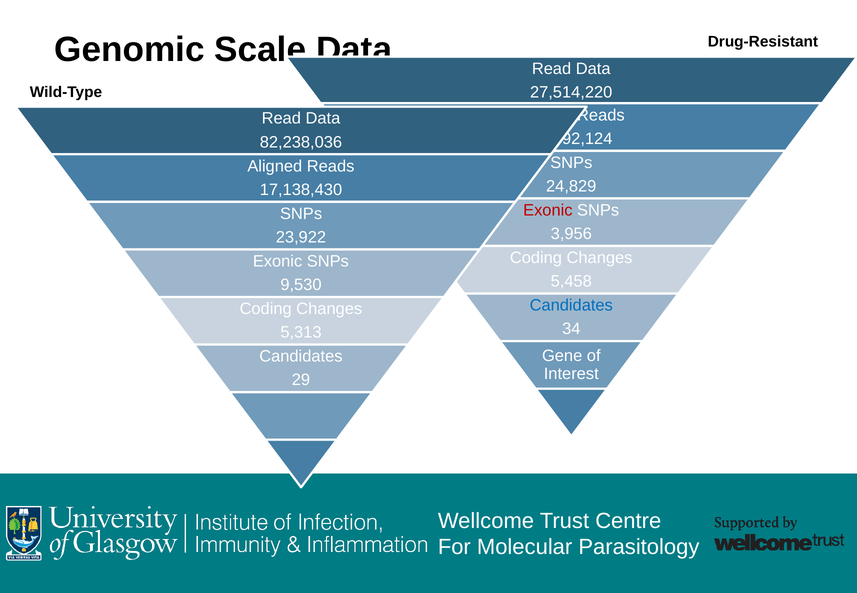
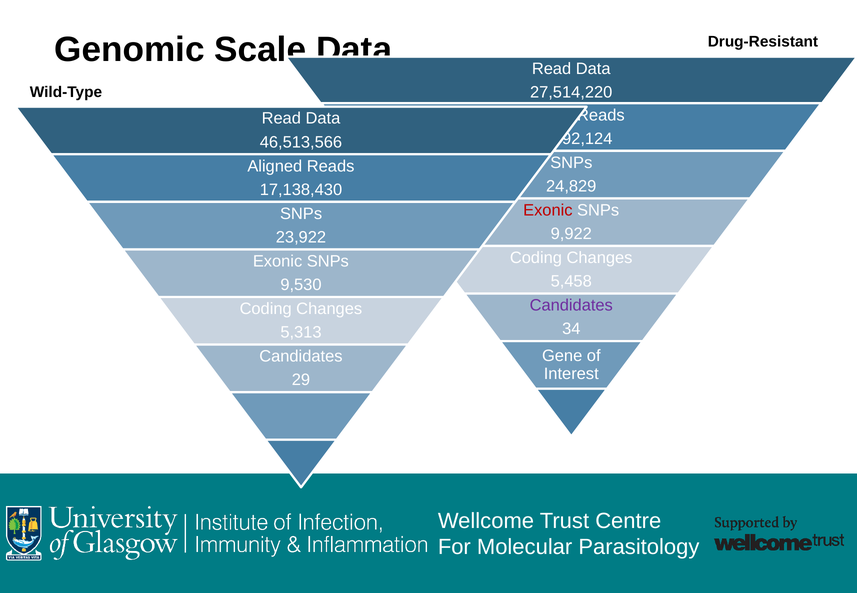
82,238,036: 82,238,036 -> 46,513,566 (301, 142)
3,956: 3,956 -> 9,922 (571, 234)
Candidates colour: blue -> purple (571, 306)
